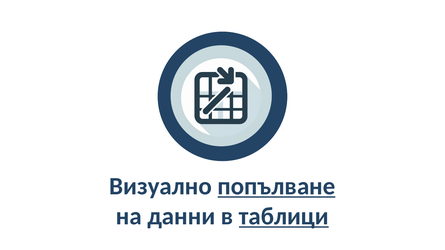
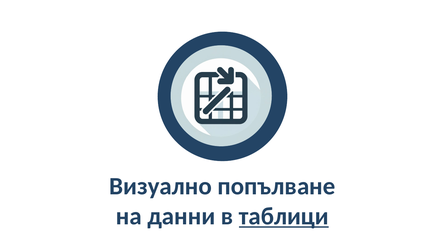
попълване underline: present -> none (277, 187)
